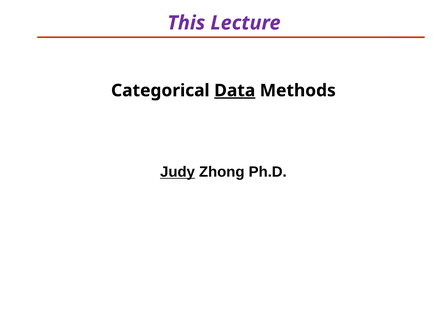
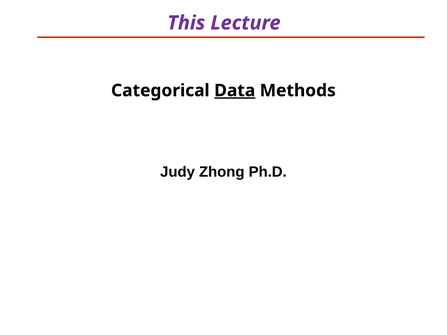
Judy underline: present -> none (178, 172)
